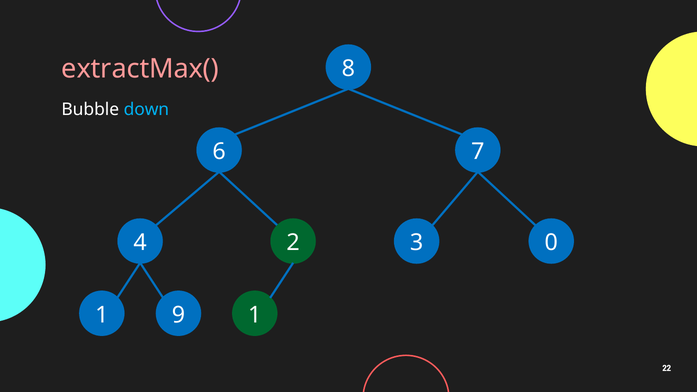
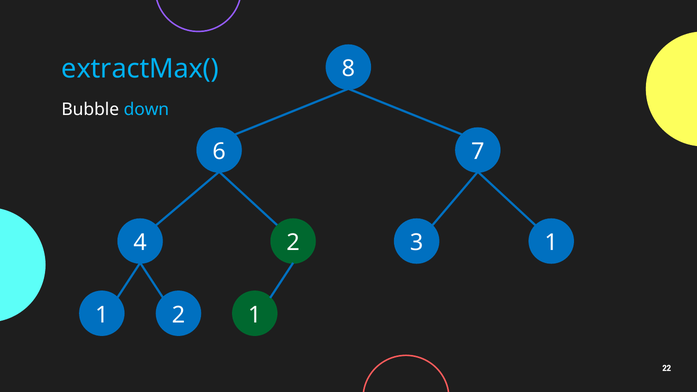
extractMax( colour: pink -> light blue (140, 69)
3 0: 0 -> 1 (551, 243)
1 9: 9 -> 2 (178, 315)
